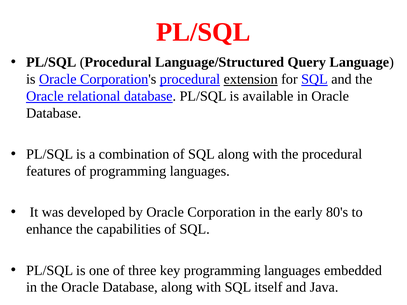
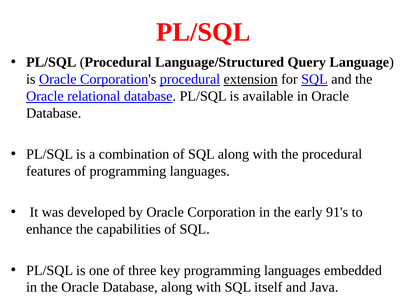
80's: 80's -> 91's (337, 212)
